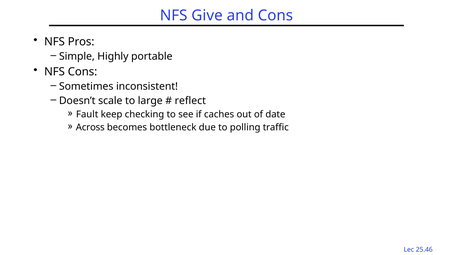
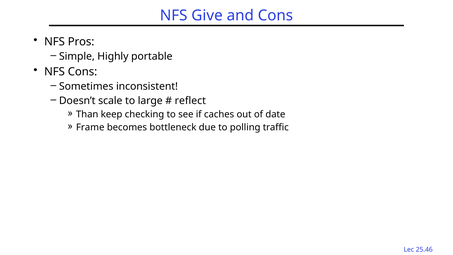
Fault: Fault -> Than (87, 114)
Across: Across -> Frame (90, 127)
